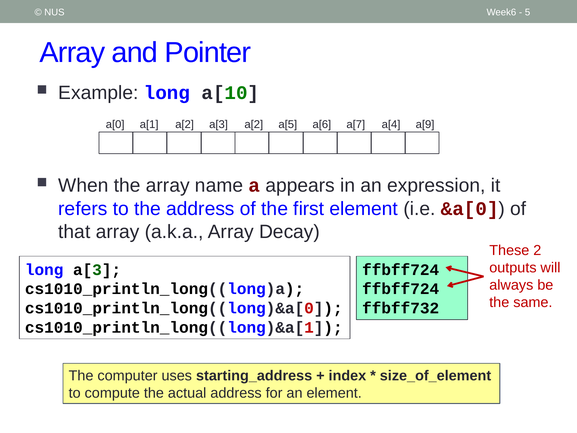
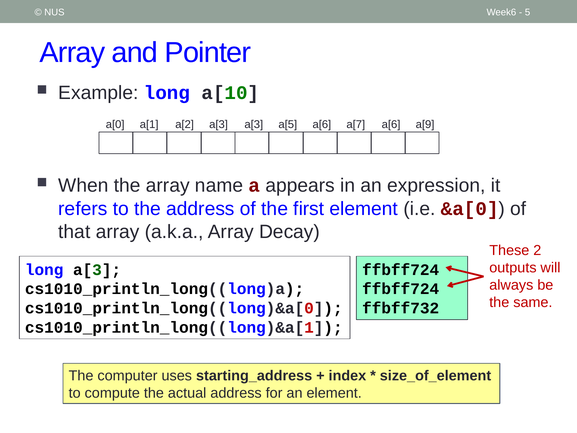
a[3 a[2: a[2 -> a[3 (254, 124)
a[7 a[4: a[4 -> a[6 (391, 124)
